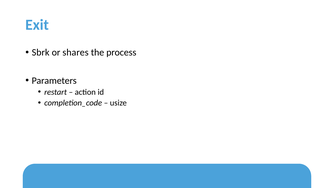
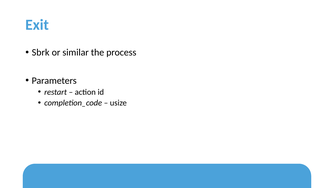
shares: shares -> similar (76, 52)
